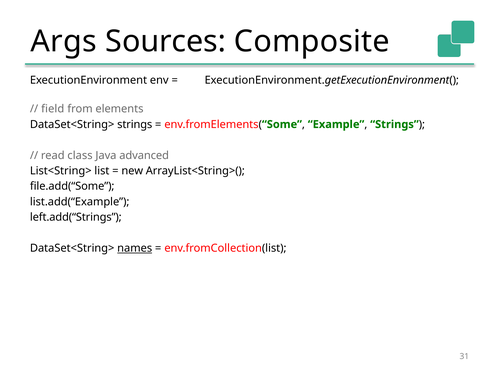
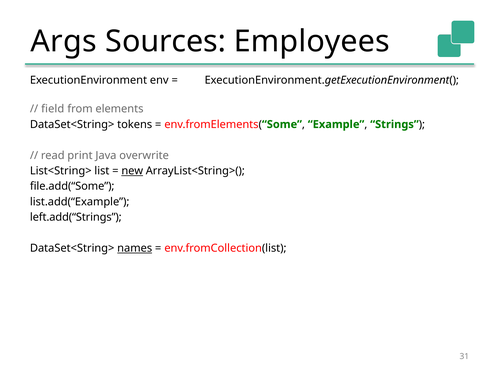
Composite: Composite -> Employees (312, 42)
DataSet<String> strings: strings -> tokens (135, 124)
class: class -> print (80, 155)
advanced: advanced -> overwrite (144, 155)
new underline: none -> present (132, 171)
